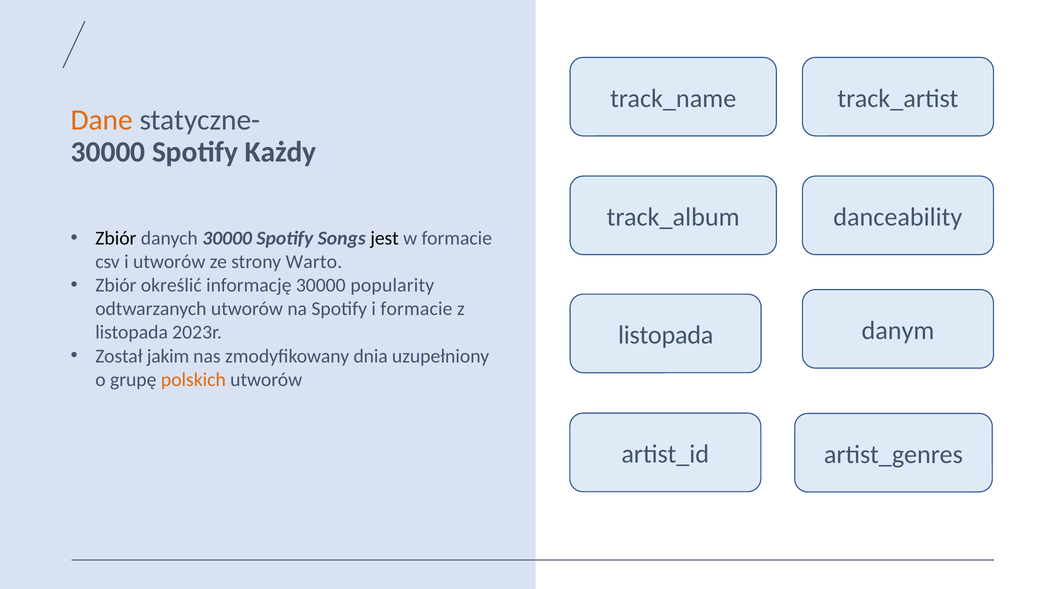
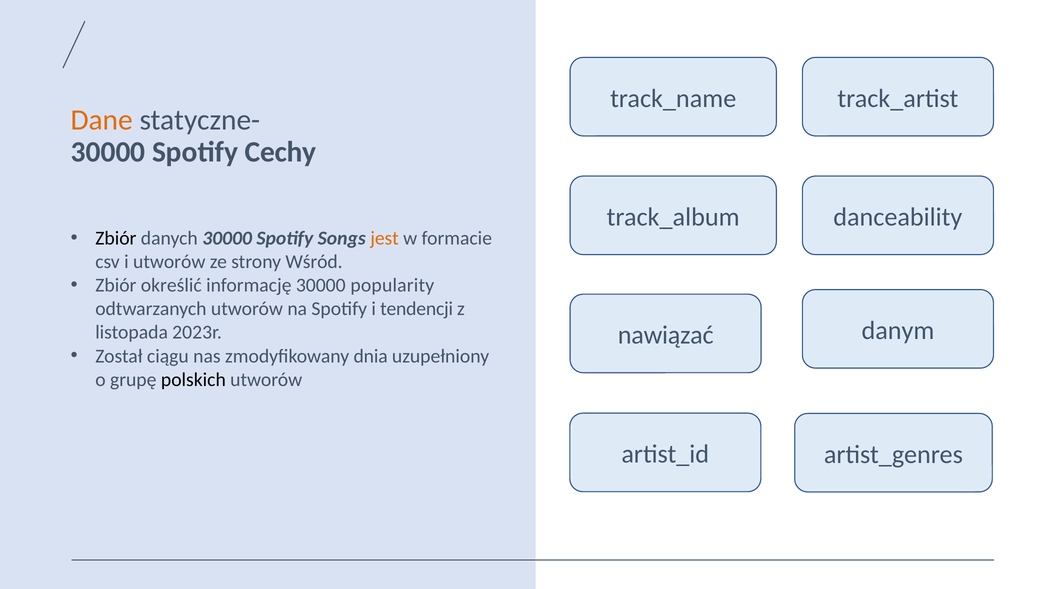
Każdy: Każdy -> Cechy (281, 152)
jest colour: black -> orange (385, 238)
Warto: Warto -> Wśród (314, 262)
i formacie: formacie -> tendencji (417, 309)
listopada: listopada -> nawiązać (666, 336)
jakim: jakim -> ciągu (168, 356)
polskich colour: orange -> black (193, 380)
